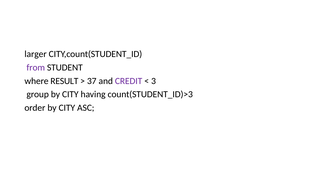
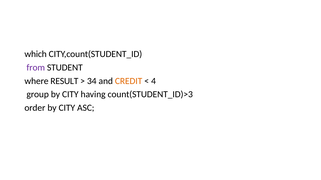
larger: larger -> which (36, 54)
37: 37 -> 34 (92, 81)
CREDIT colour: purple -> orange (129, 81)
3: 3 -> 4 (154, 81)
